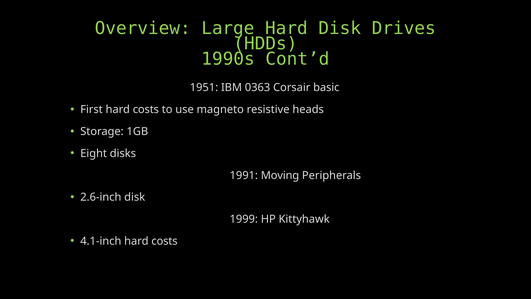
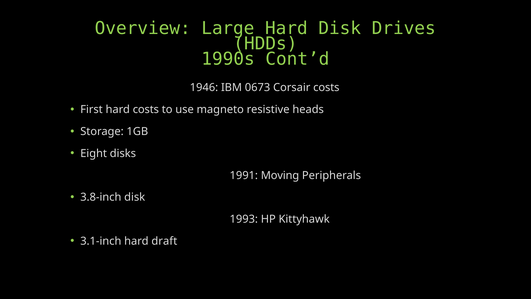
1951: 1951 -> 1946 (204, 88)
0363: 0363 -> 0673 (258, 88)
Corsair basic: basic -> costs (326, 88)
2.6-inch: 2.6-inch -> 3.8-inch (101, 197)
1999: 1999 -> 1993 (244, 219)
4.1-inch: 4.1-inch -> 3.1-inch (101, 241)
costs: costs -> draft (164, 241)
